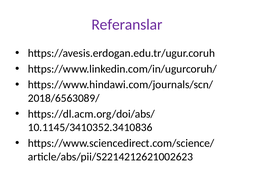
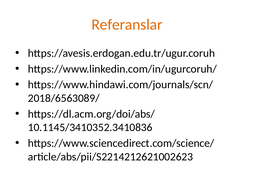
Referanslar colour: purple -> orange (127, 25)
